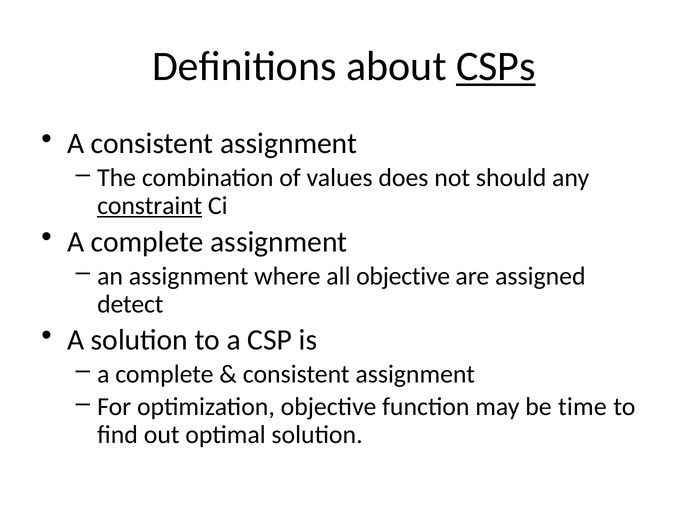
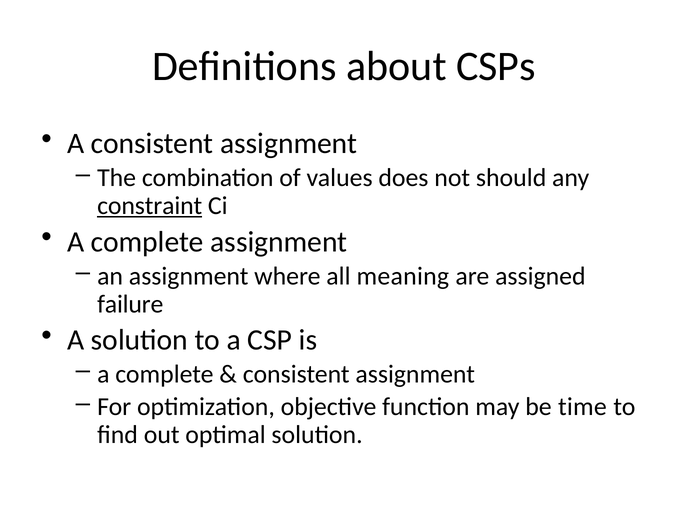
CSPs underline: present -> none (496, 67)
all objective: objective -> meaning (403, 276)
detect: detect -> failure (130, 304)
